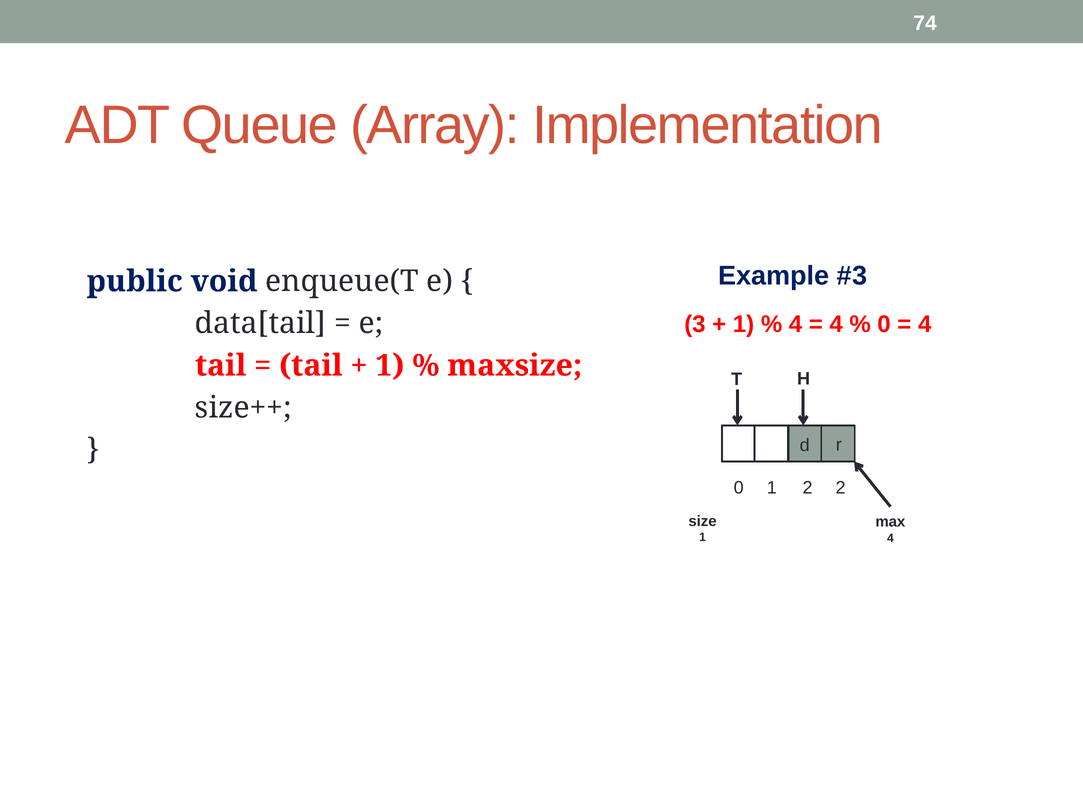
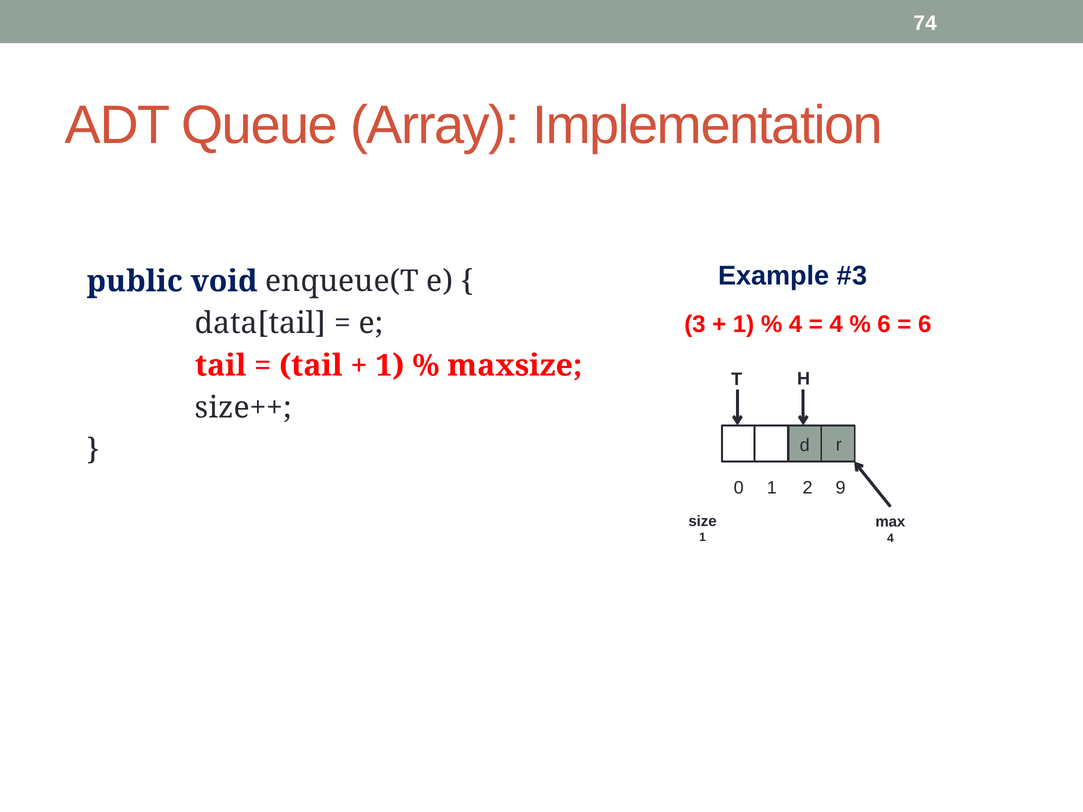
0: 0 -> 6 (884, 324)
4: 4 -> 6 (925, 324)
2 2: 2 -> 9 (841, 488)
